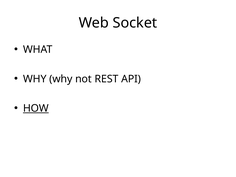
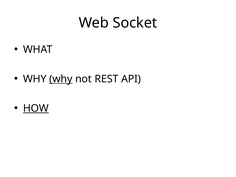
why underline: none -> present (61, 79)
